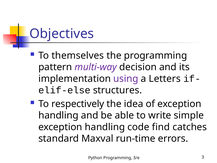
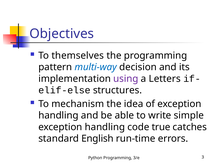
multi-way colour: purple -> blue (96, 67)
respectively: respectively -> mechanism (78, 104)
find: find -> true (161, 127)
Maxval: Maxval -> English (97, 138)
